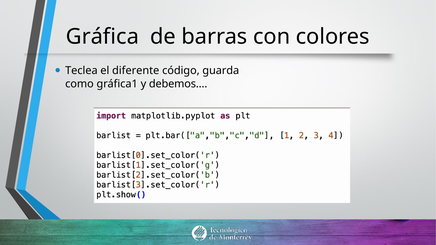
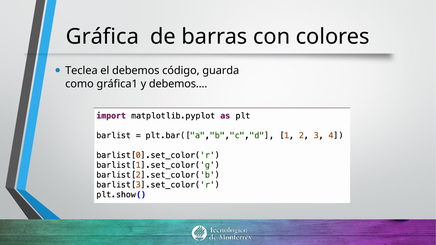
diferente: diferente -> debemos (136, 71)
